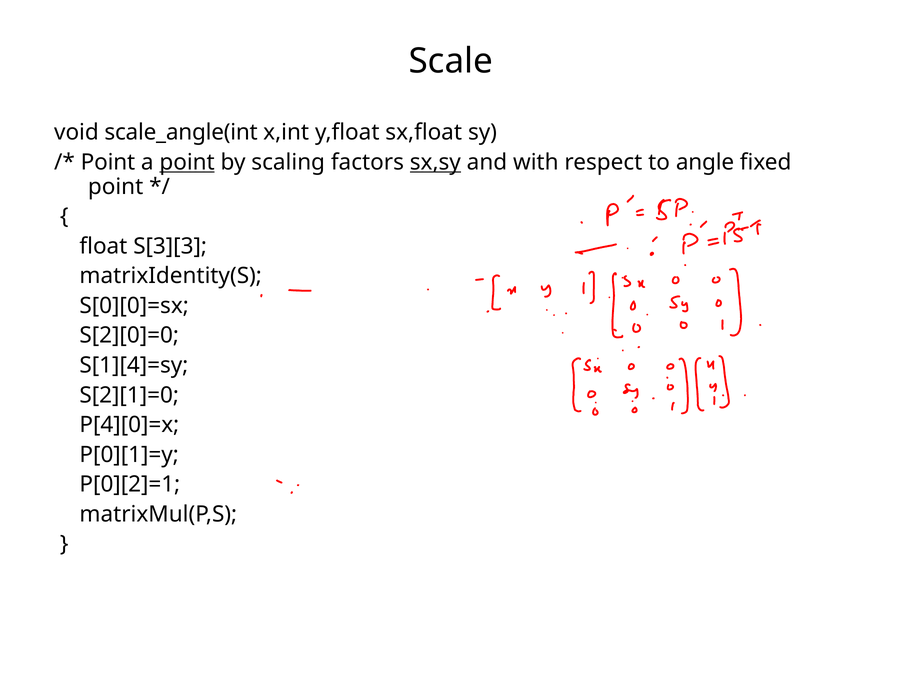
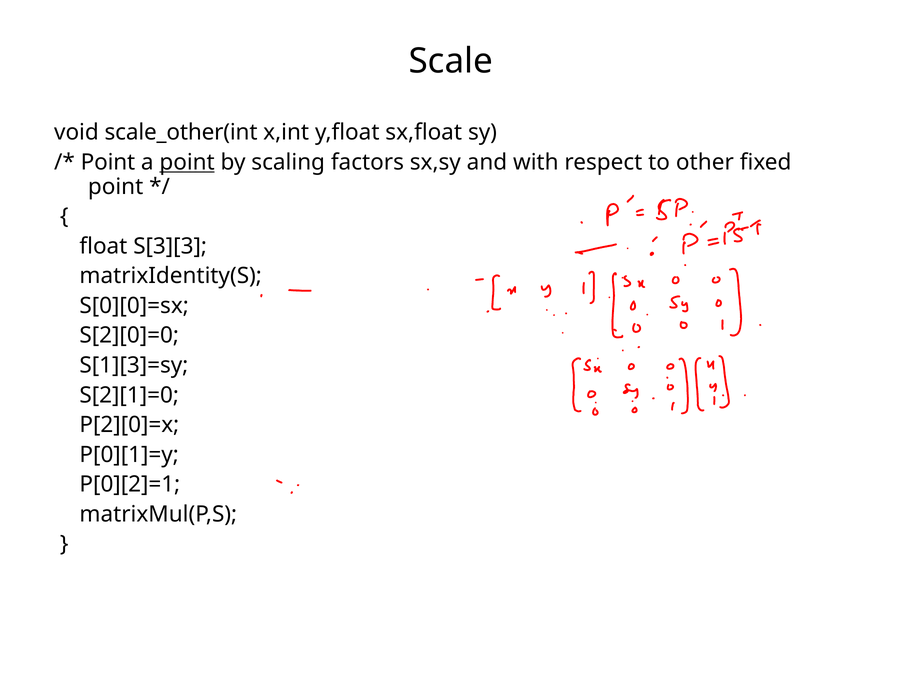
scale_angle(int: scale_angle(int -> scale_other(int (181, 132)
sx,sy underline: present -> none (435, 162)
angle: angle -> other (705, 162)
S[1][4]=sy: S[1][4]=sy -> S[1][3]=sy (134, 365)
P[4][0]=x: P[4][0]=x -> P[2][0]=x (129, 425)
